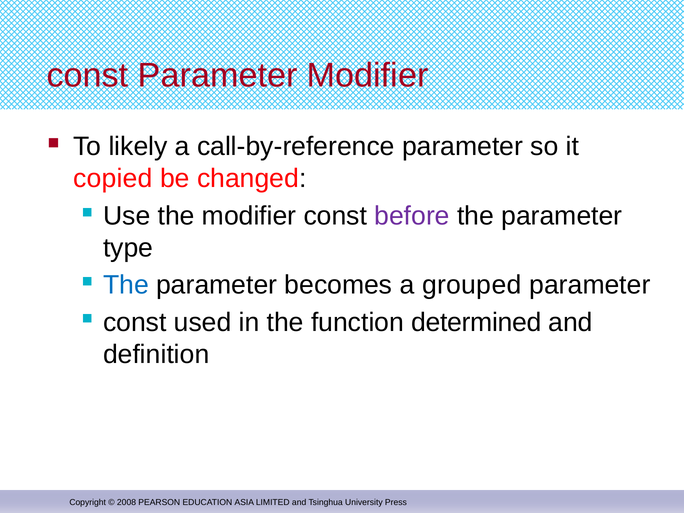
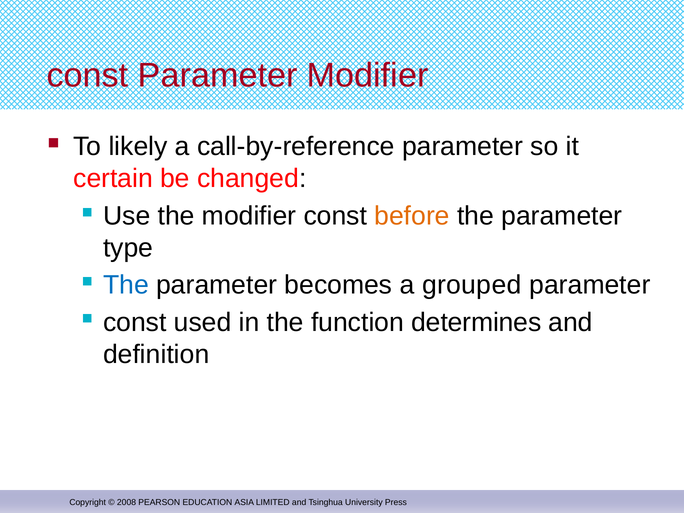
copied: copied -> certain (113, 179)
before colour: purple -> orange (412, 216)
determined: determined -> determines (476, 322)
